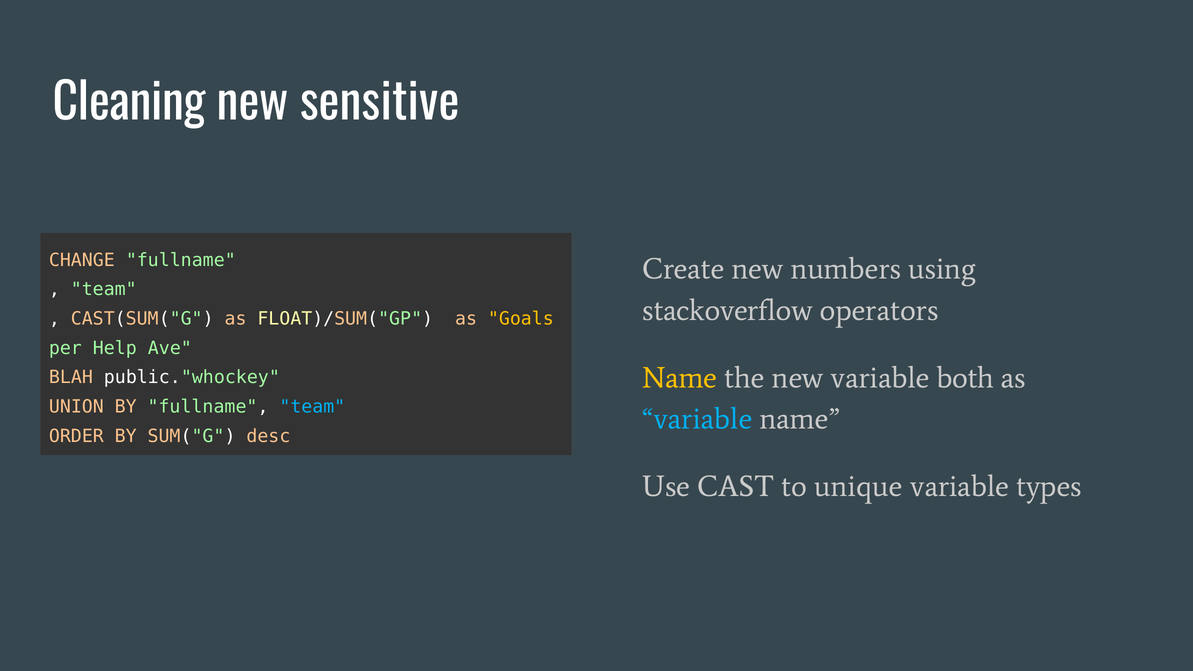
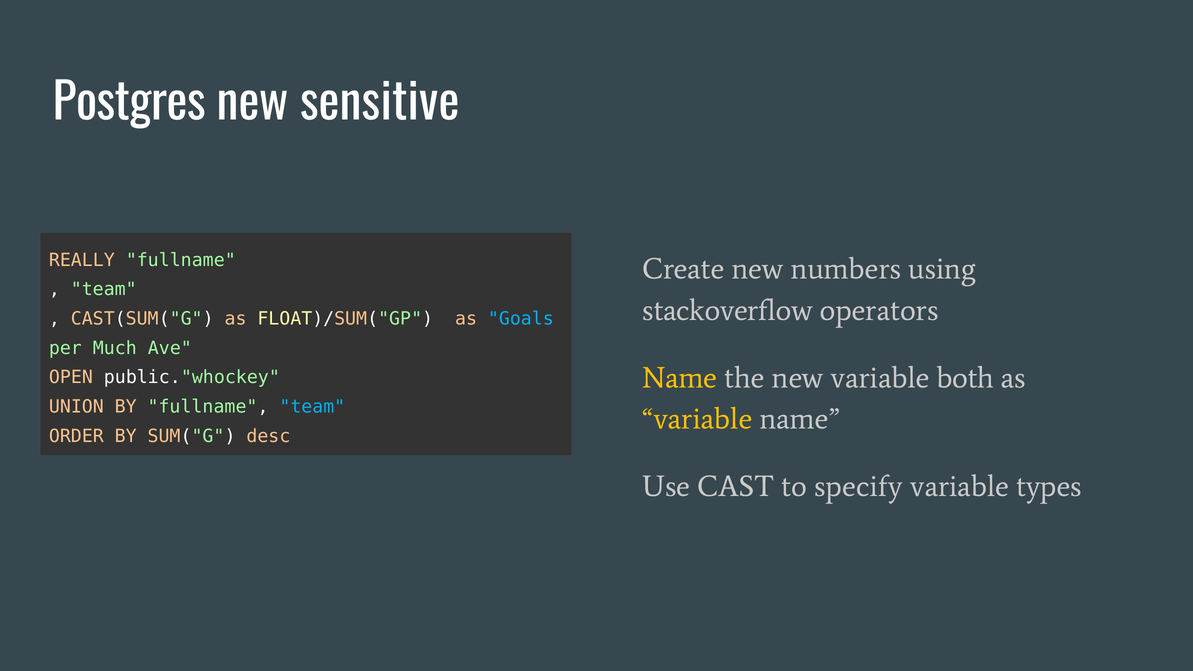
Cleaning: Cleaning -> Postgres (129, 103)
CHANGE: CHANGE -> REALLY (82, 260)
Goals colour: yellow -> light blue (521, 319)
Help: Help -> Much (115, 348)
BLAH: BLAH -> OPEN (71, 378)
variable colour: light blue -> yellow (697, 419)
unique: unique -> specify (858, 487)
